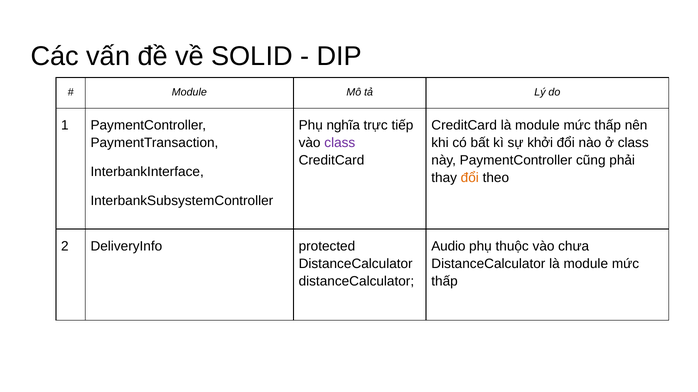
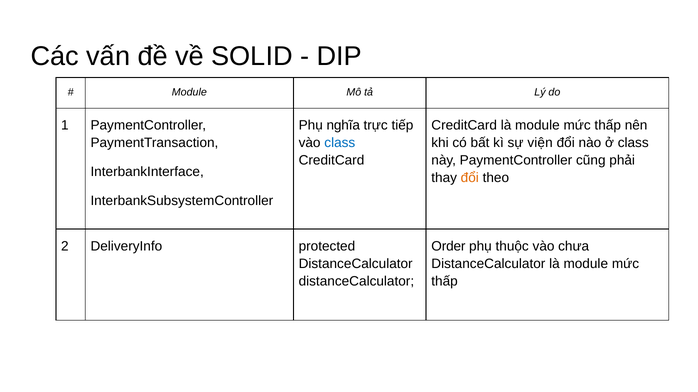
class colour: purple -> blue (340, 143)
khởi: khởi -> viện (540, 143)
Audio: Audio -> Order (448, 246)
